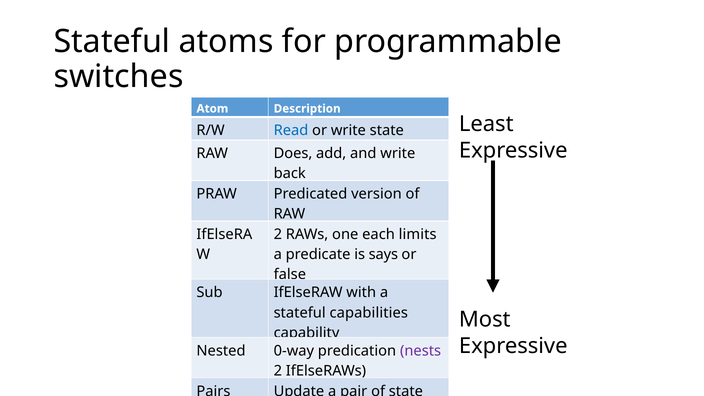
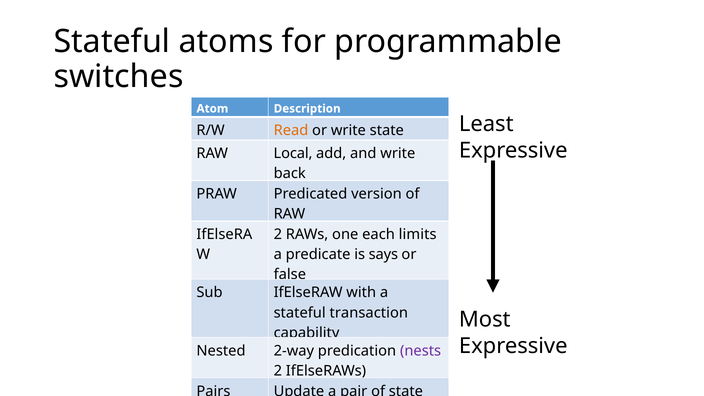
Read colour: blue -> orange (291, 131)
Does: Does -> Local (293, 153)
capabilities: capabilities -> transaction (369, 313)
0-way: 0-way -> 2-way (294, 351)
